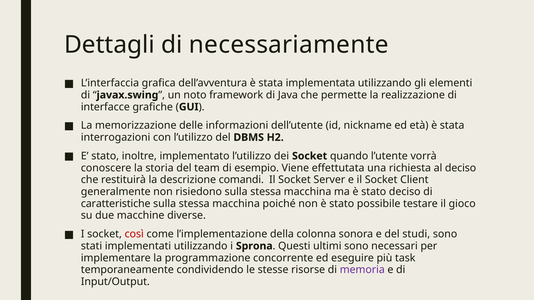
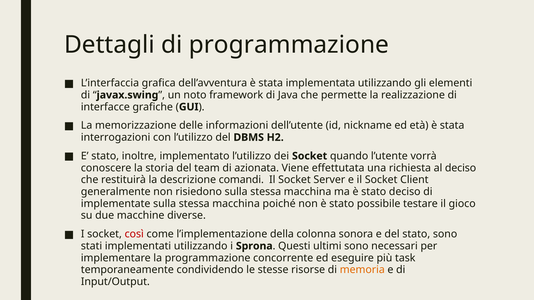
di necessariamente: necessariamente -> programmazione (289, 45)
esempio: esempio -> azionata (257, 168)
caratteristiche: caratteristiche -> implementate (116, 204)
del studi: studi -> stato (416, 234)
memoria colour: purple -> orange (362, 270)
